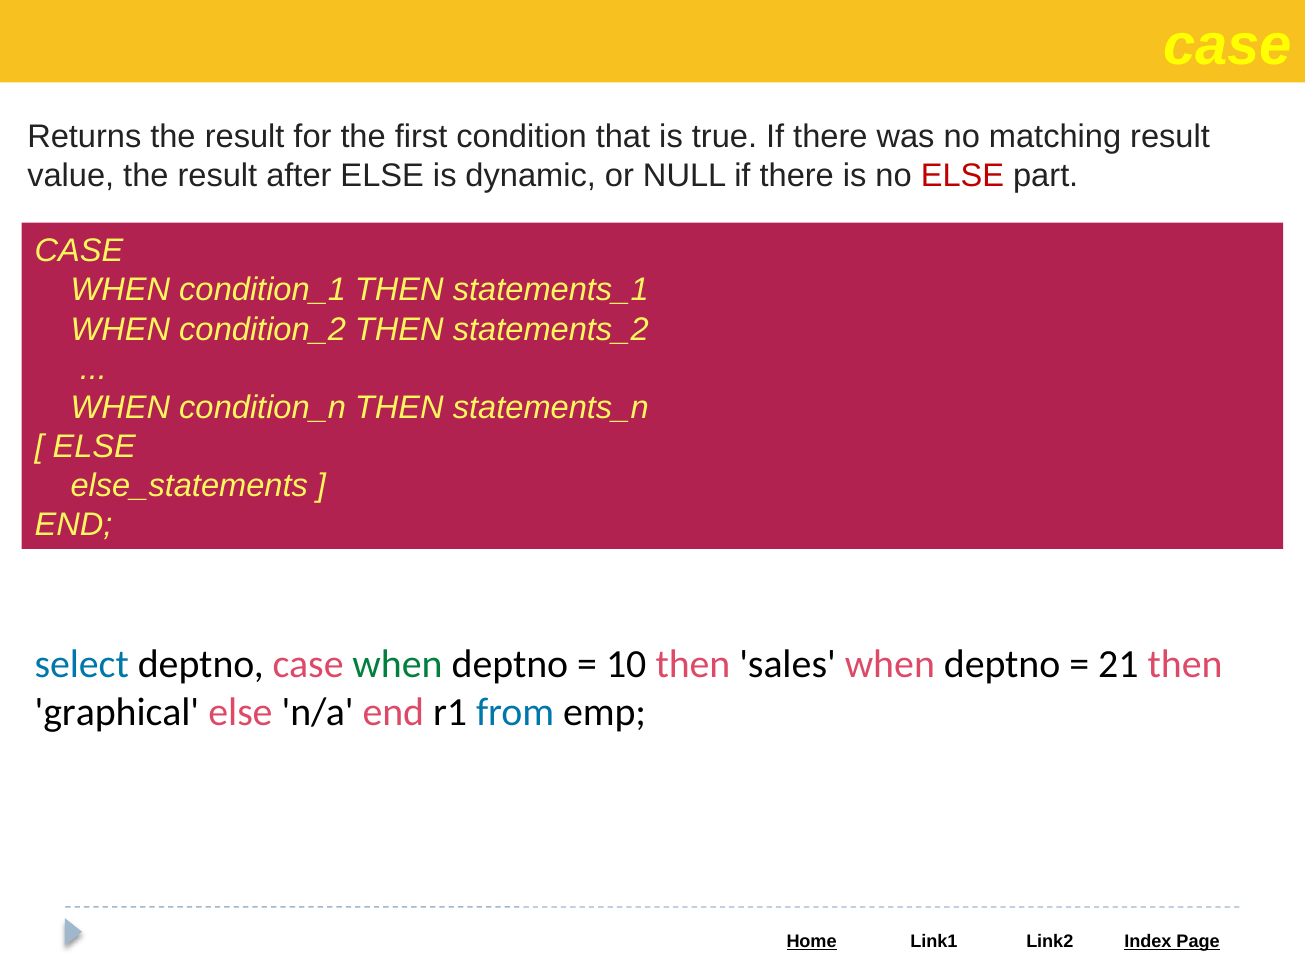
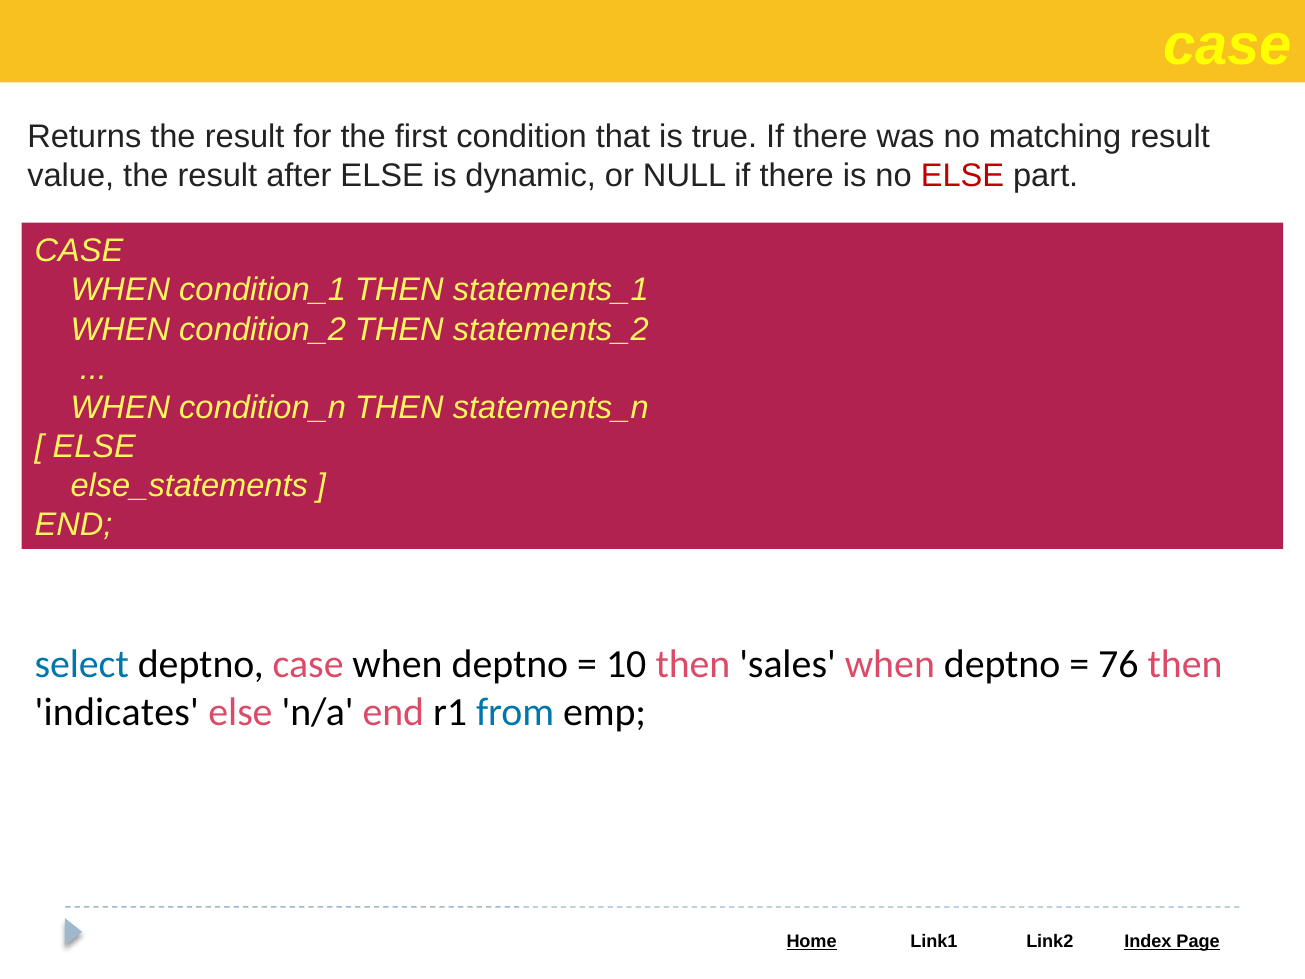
when colour: green -> black (398, 664)
21: 21 -> 76 (1118, 664)
graphical: graphical -> indicates (117, 712)
